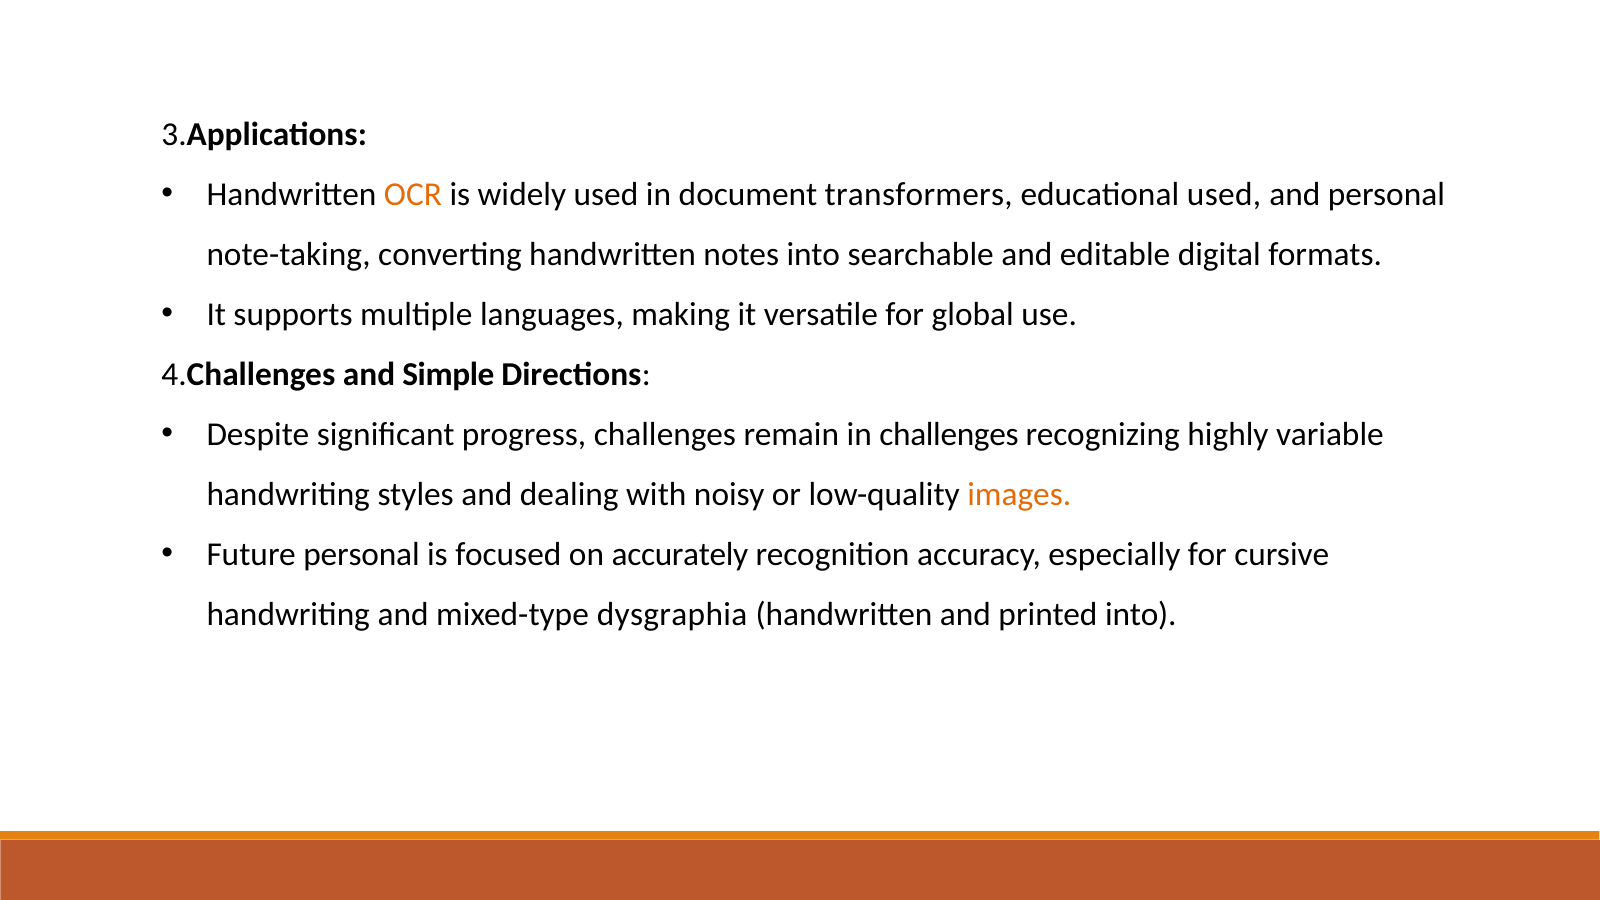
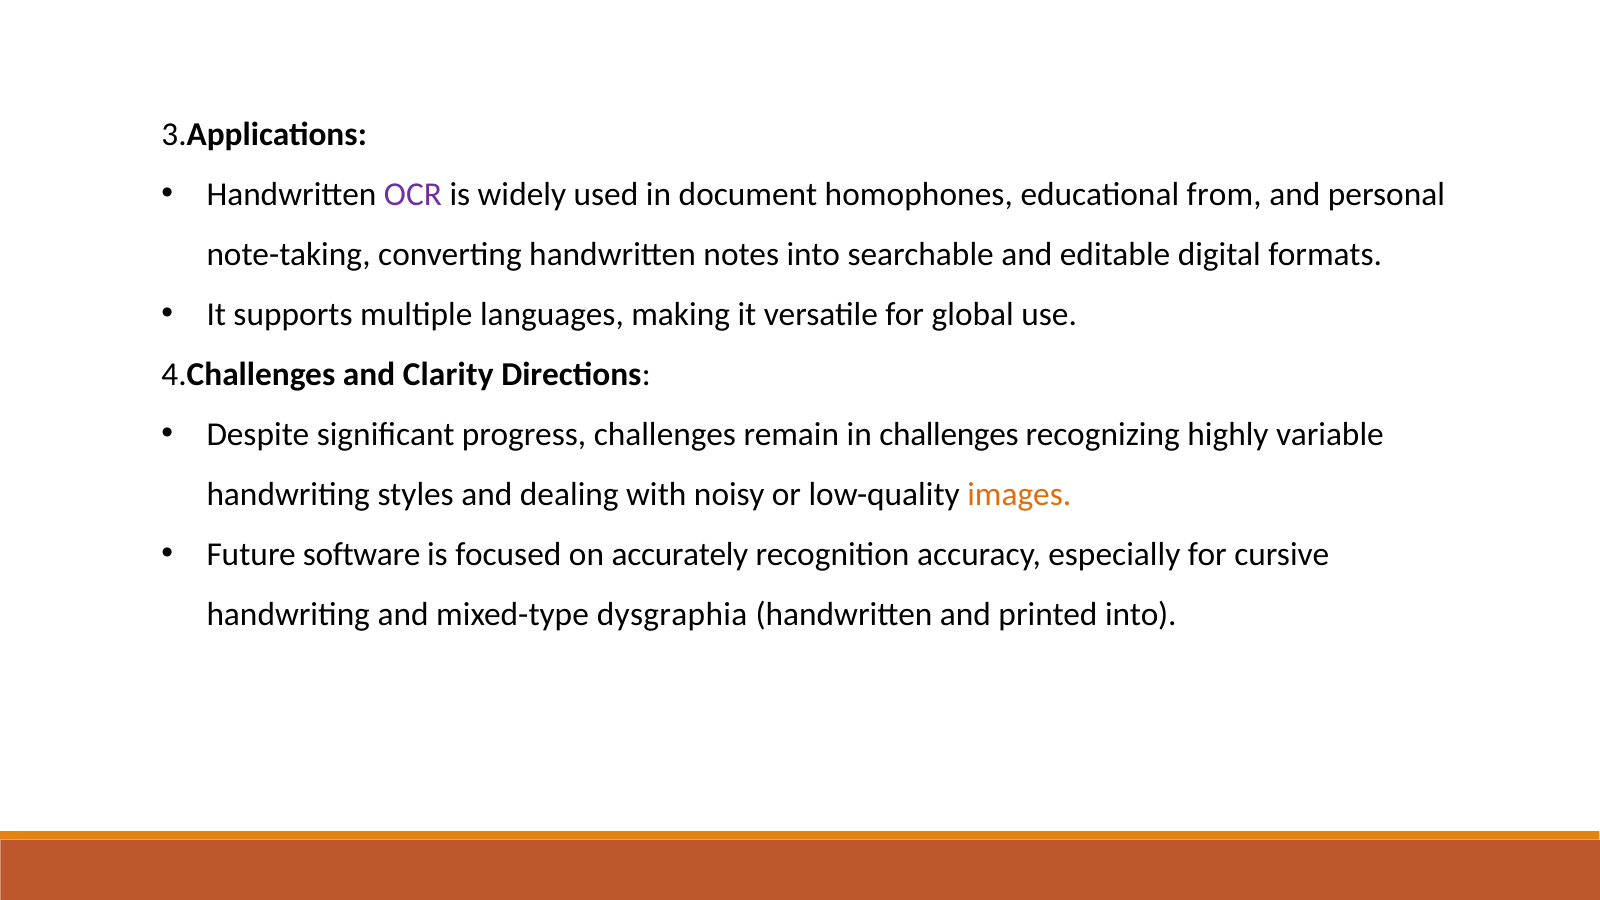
OCR colour: orange -> purple (413, 195)
transformers: transformers -> homophones (919, 195)
educational used: used -> from (1224, 195)
Simple: Simple -> Clarity (448, 375)
Future personal: personal -> software (362, 555)
